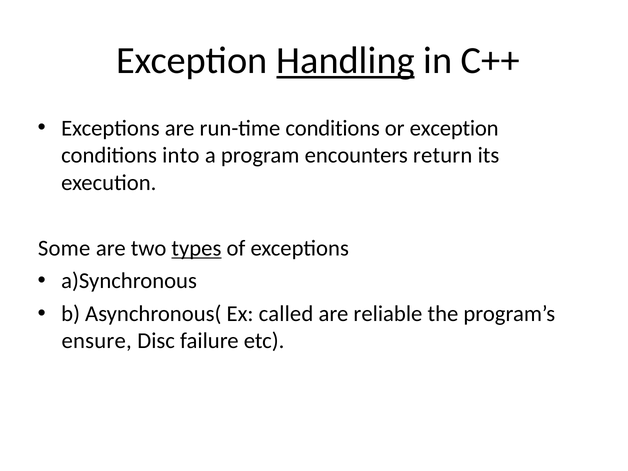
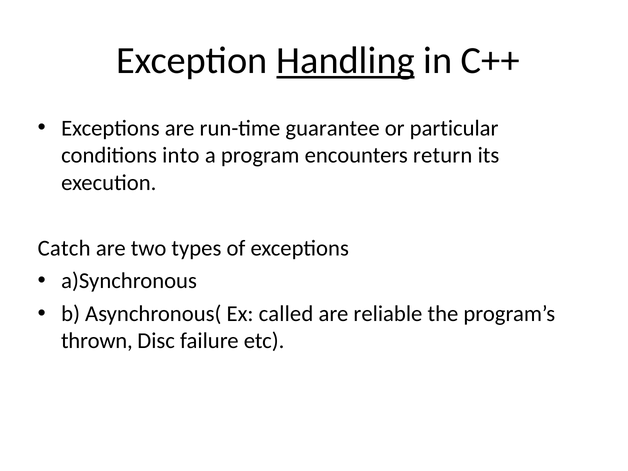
run-time conditions: conditions -> guarantee (333, 128)
or exception: exception -> particular (454, 128)
Some: Some -> Catch (64, 248)
types underline: present -> none (196, 248)
ensure: ensure -> thrown (97, 341)
